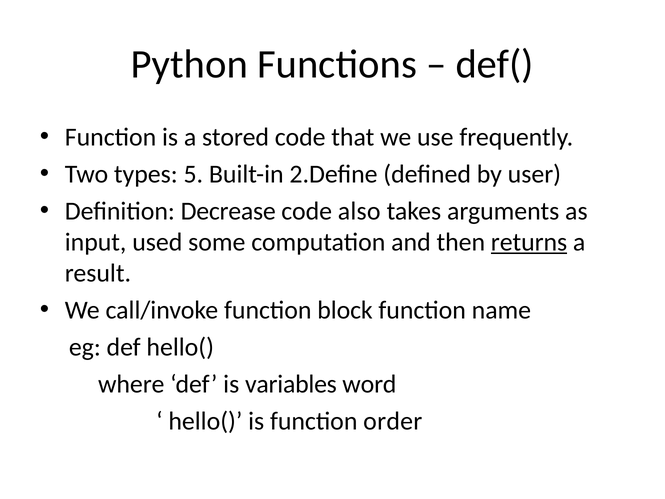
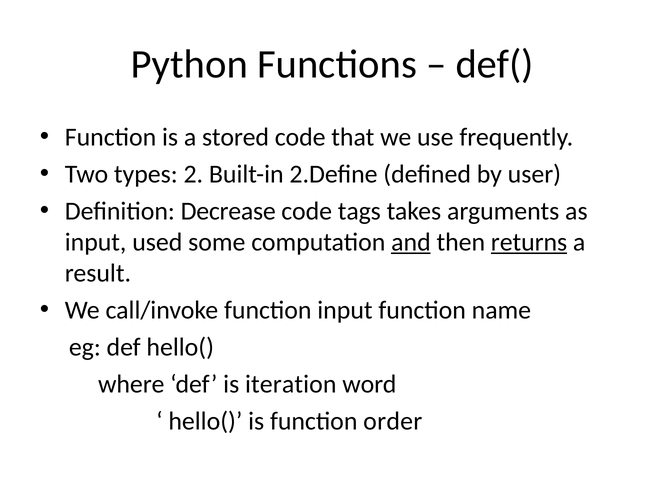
5: 5 -> 2 (193, 174)
also: also -> tags (359, 211)
and underline: none -> present (411, 242)
function block: block -> input (345, 310)
variables: variables -> iteration (291, 384)
